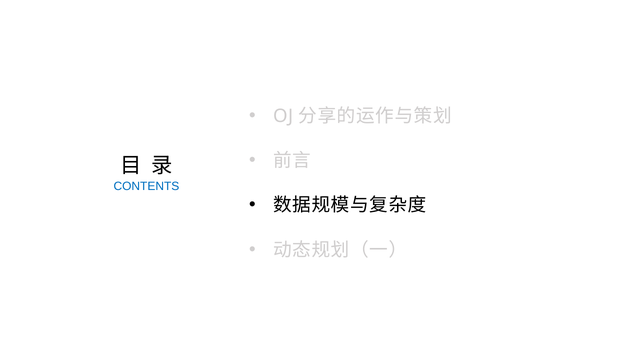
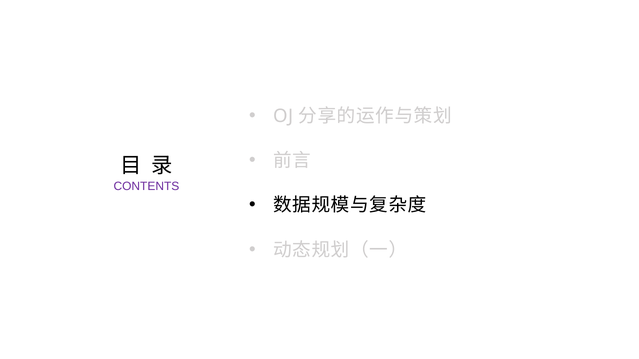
CONTENTS colour: blue -> purple (146, 187)
